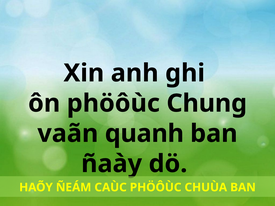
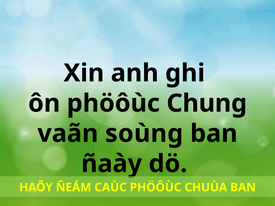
quanh: quanh -> soùng (144, 134)
